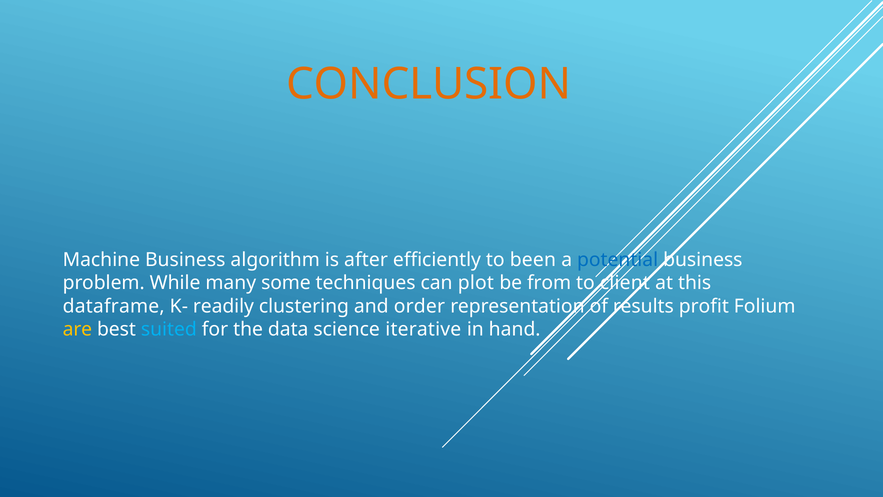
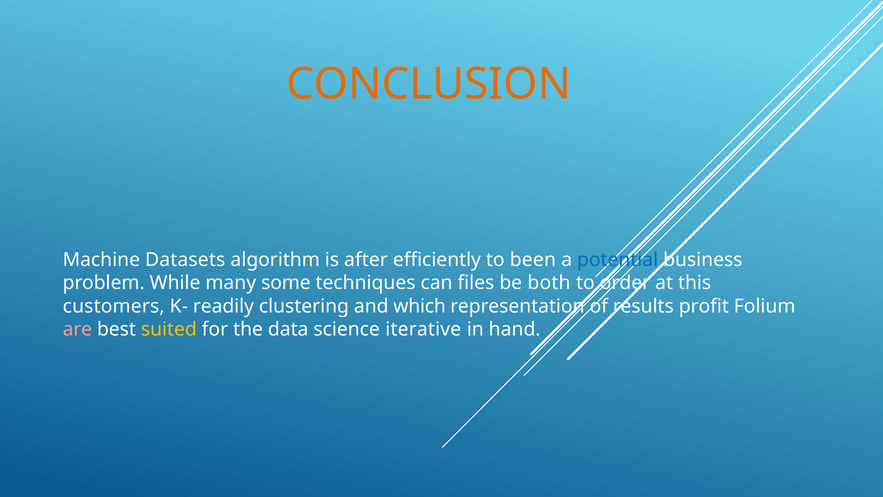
Machine Business: Business -> Datasets (185, 260)
plot: plot -> files (476, 283)
from: from -> both (549, 283)
client: client -> order (625, 283)
dataframe: dataframe -> customers (114, 306)
order: order -> which (420, 306)
are colour: yellow -> pink (77, 329)
suited colour: light blue -> yellow (169, 329)
